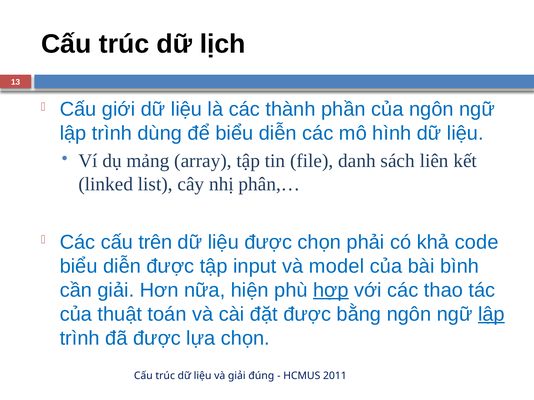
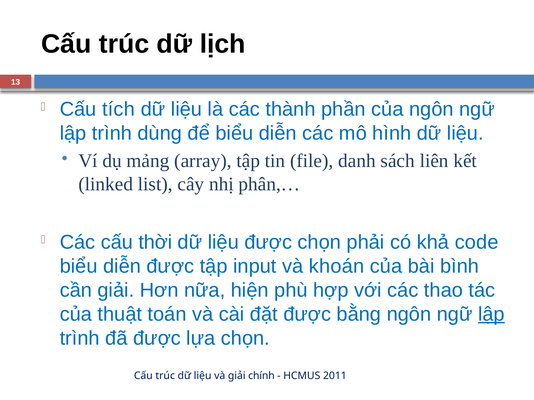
giới: giới -> tích (119, 110)
trên: trên -> thời (155, 242)
model: model -> khoán (336, 266)
hợp underline: present -> none (331, 290)
đúng: đúng -> chính (261, 376)
